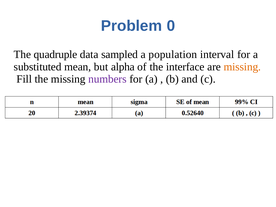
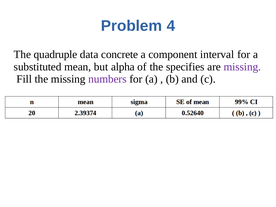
0: 0 -> 4 (171, 26)
sampled: sampled -> concrete (120, 54)
population: population -> component (173, 54)
interface: interface -> specifies (185, 67)
missing colour: orange -> purple (242, 67)
